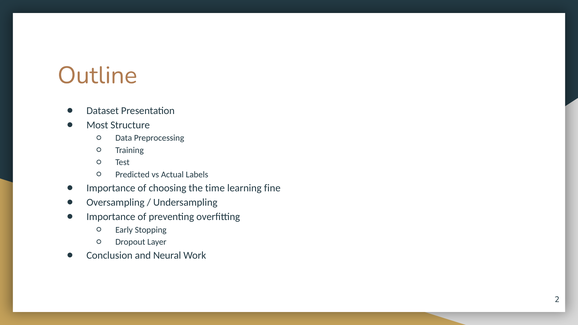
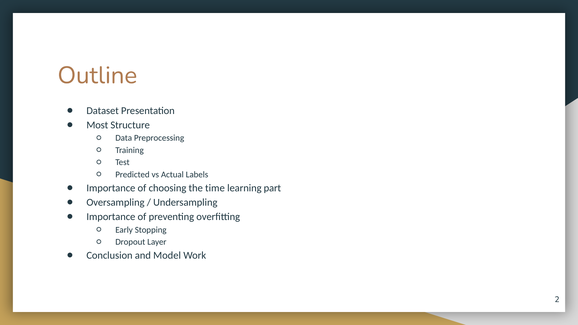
fine: fine -> part (272, 188)
Neural: Neural -> Model (167, 256)
